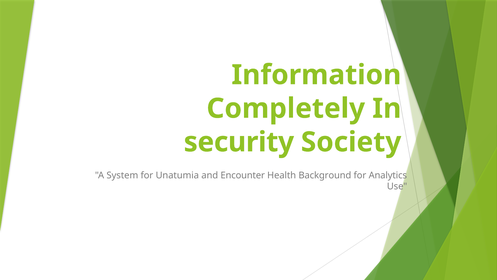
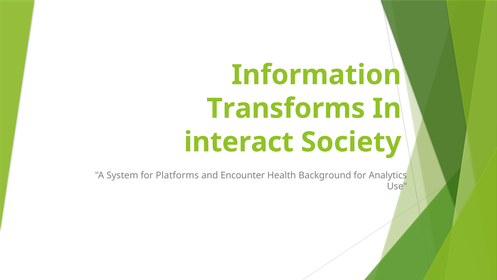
Completely: Completely -> Transforms (286, 108)
security: security -> interact (239, 142)
Unatumia: Unatumia -> Platforms (177, 175)
